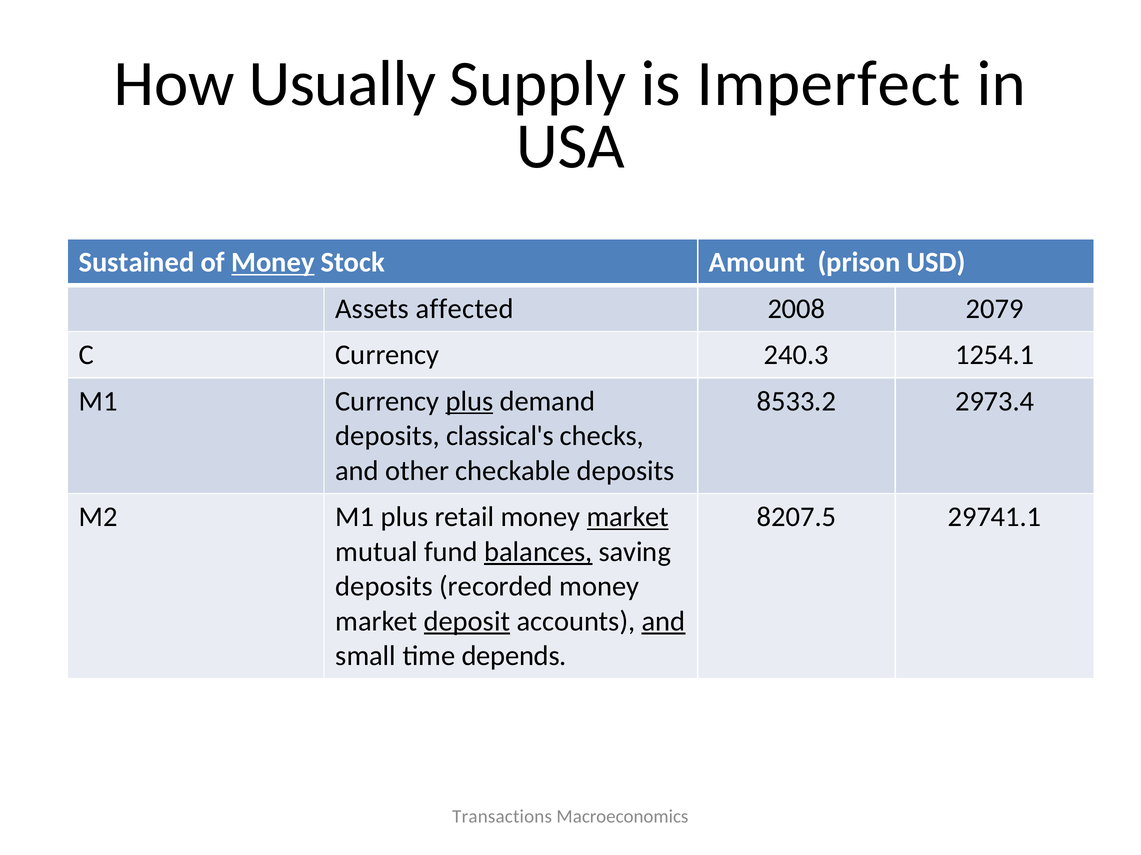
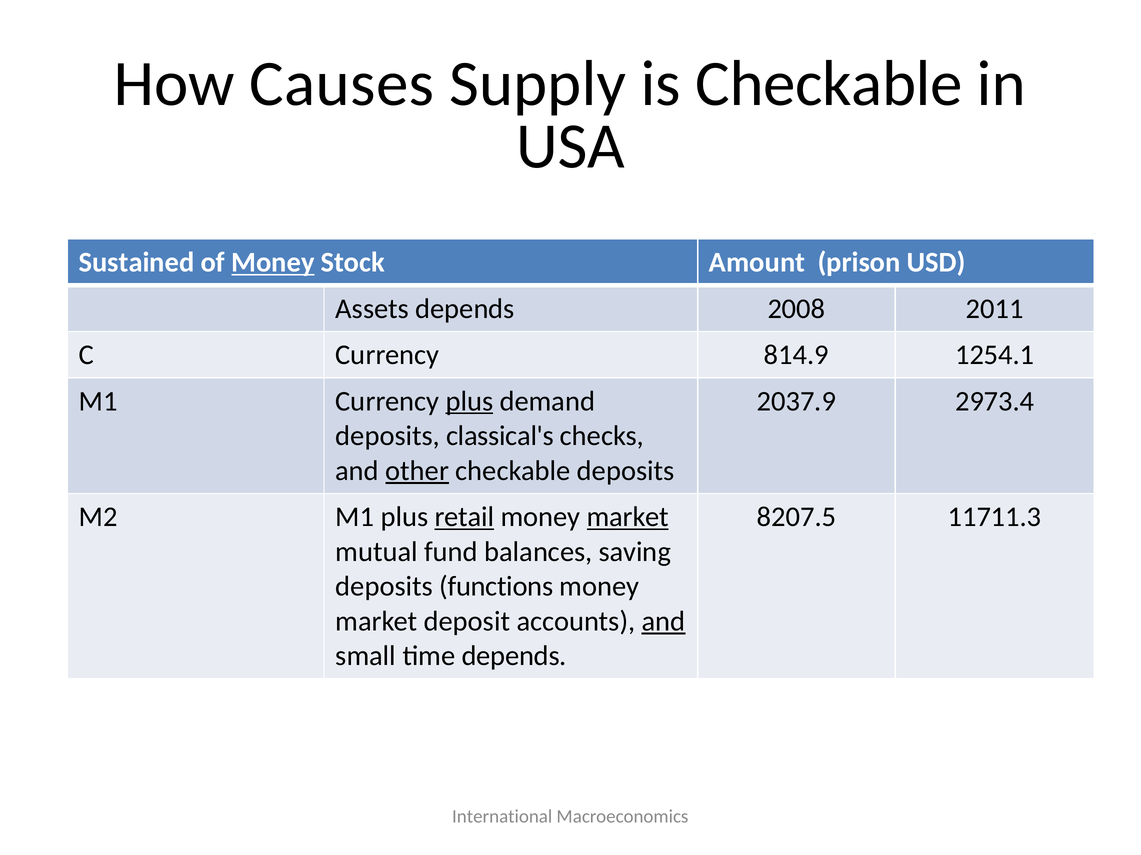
Usually: Usually -> Causes (342, 84)
is Imperfect: Imperfect -> Checkable (829, 84)
Assets affected: affected -> depends (465, 309)
2079: 2079 -> 2011 (995, 309)
240.3: 240.3 -> 814.9 (796, 355)
8533.2: 8533.2 -> 2037.9 (796, 401)
other underline: none -> present (417, 471)
retail underline: none -> present (464, 517)
29741.1: 29741.1 -> 11711.3 (995, 517)
balances underline: present -> none (538, 552)
recorded: recorded -> functions (496, 587)
deposit underline: present -> none (467, 622)
Transactions: Transactions -> International (502, 817)
